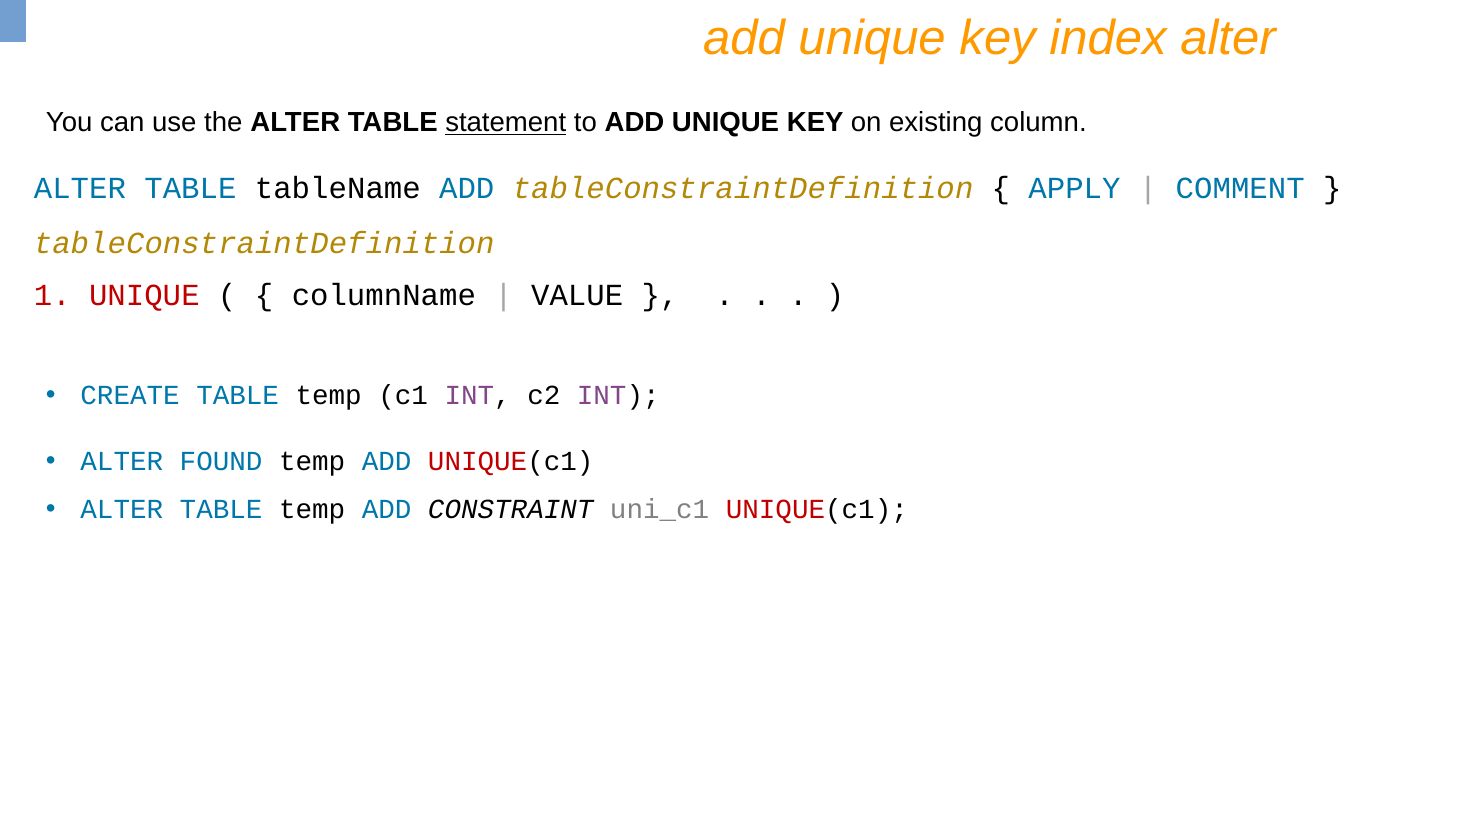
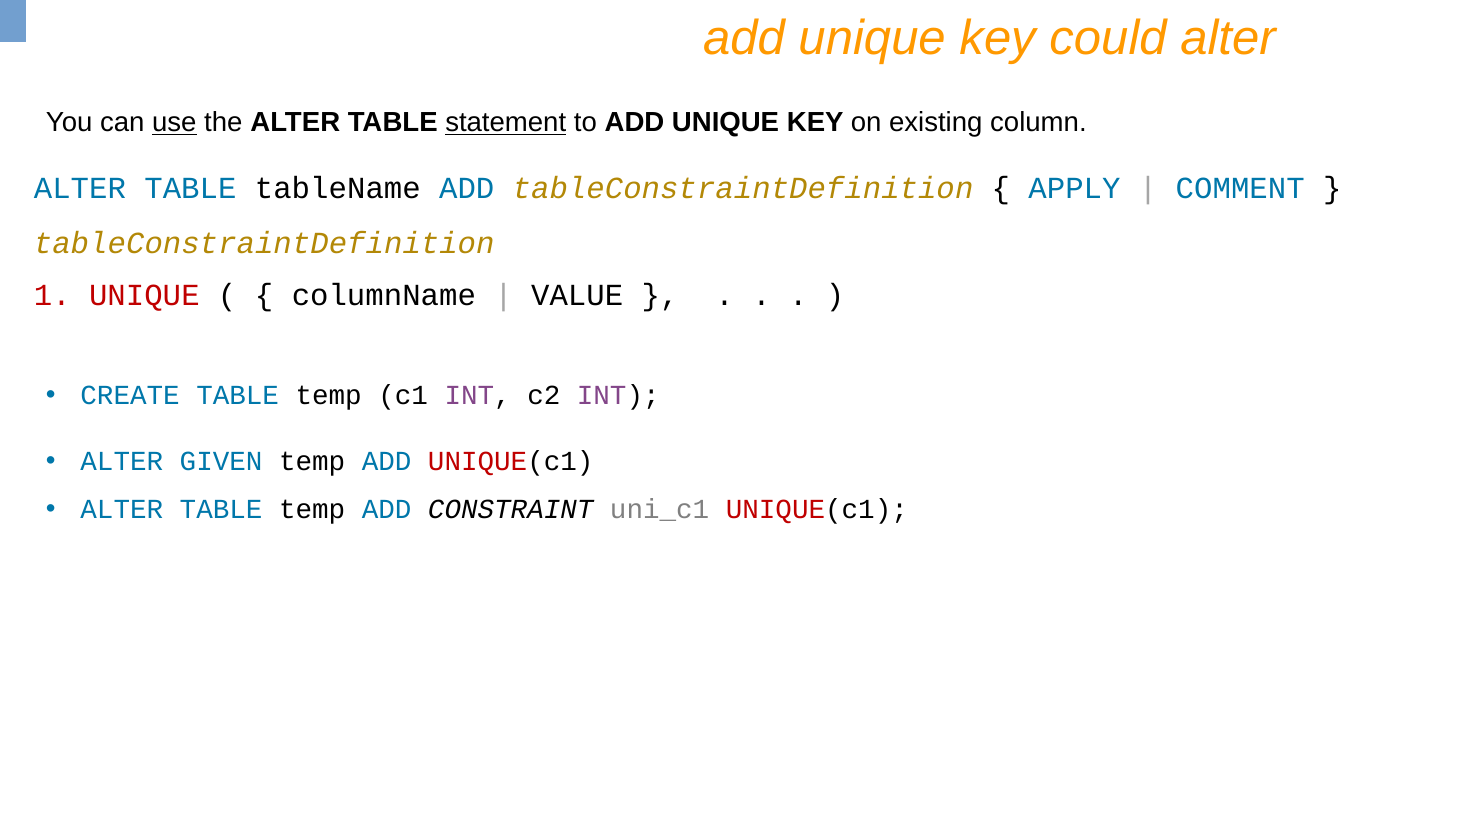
index: index -> could (1108, 38)
use underline: none -> present (174, 123)
FOUND: FOUND -> GIVEN (221, 462)
